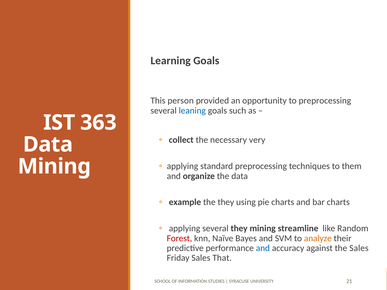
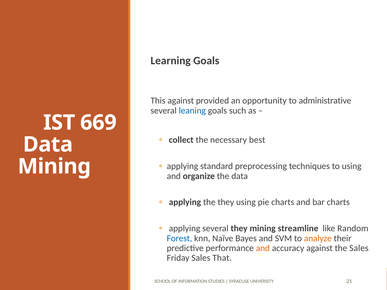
This person: person -> against (181, 101)
to preprocessing: preprocessing -> administrative (325, 101)
363: 363 -> 669 (98, 123)
very: very -> best (257, 140)
to them: them -> using (352, 166)
example: example -> applying (185, 202)
Forest colour: red -> blue (179, 238)
and colour: blue -> orange (263, 248)
